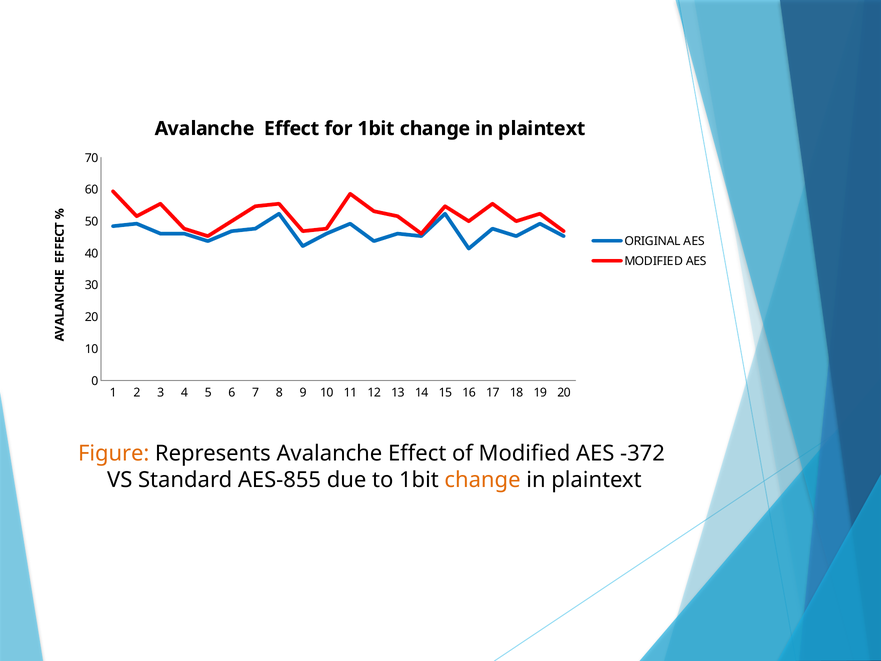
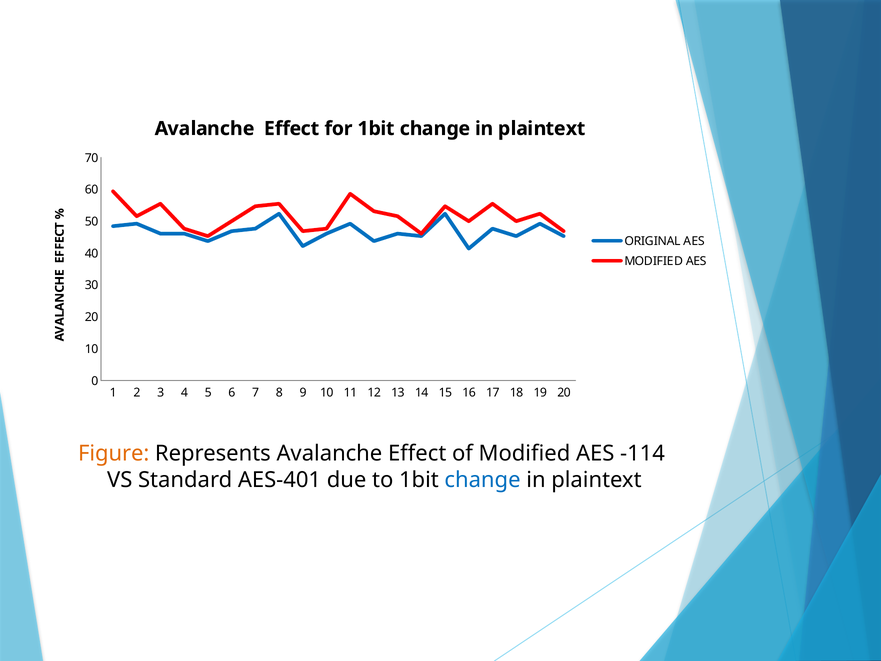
-372: -372 -> -114 (642, 453)
AES-855: AES-855 -> AES-401 (279, 480)
change colour: orange -> blue (483, 480)
